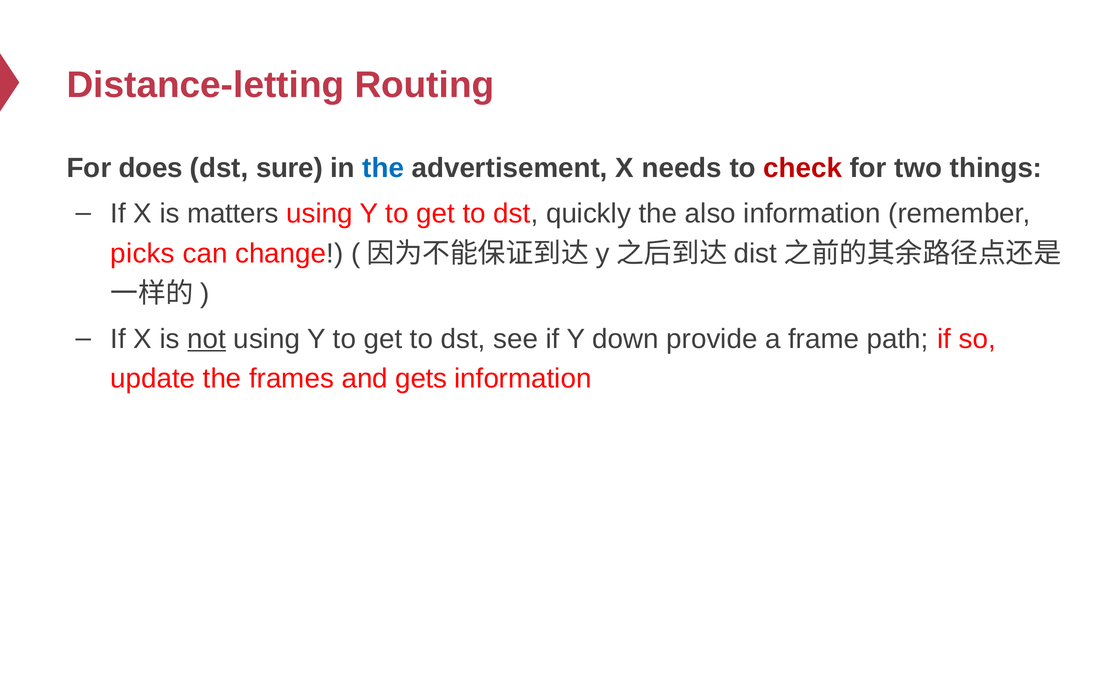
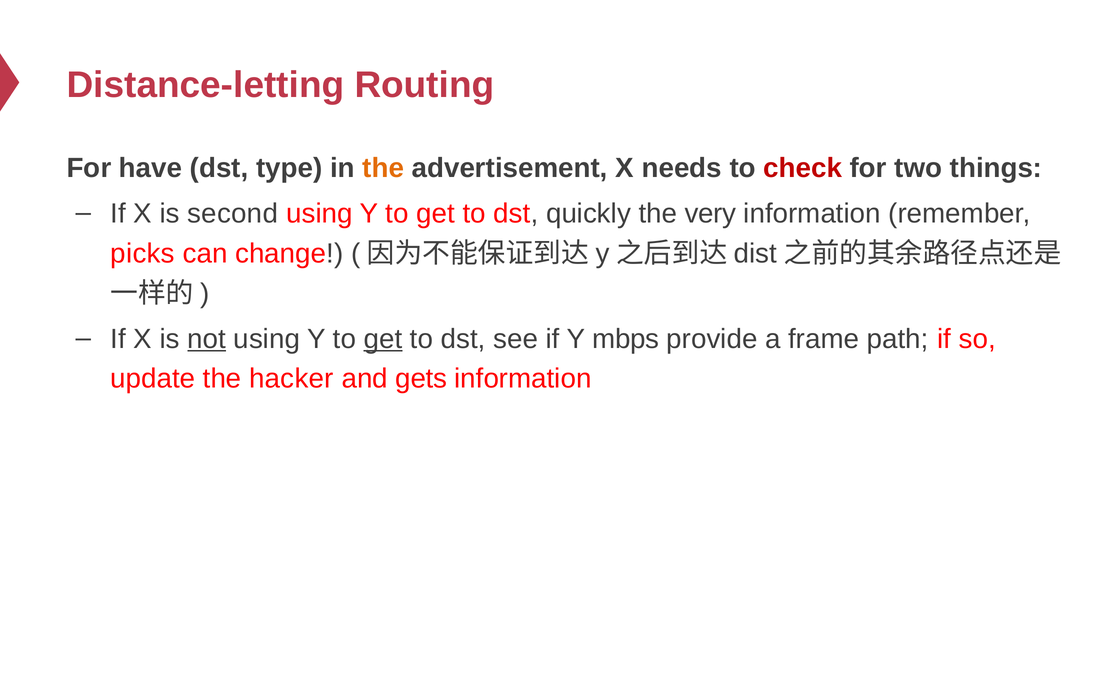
does: does -> have (151, 168)
sure: sure -> type (289, 168)
the colour: blue -> orange (383, 168)
matters: matters -> second (233, 214)
also: also -> very (711, 214)
get underline: none -> present (383, 339)
down: down -> mbps (626, 339)
frames: frames -> hacker (291, 379)
